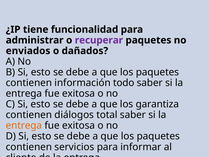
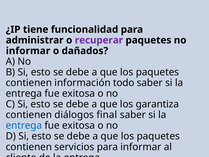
enviados: enviados -> informar (28, 51)
total: total -> final (107, 115)
entrega colour: orange -> blue (24, 125)
